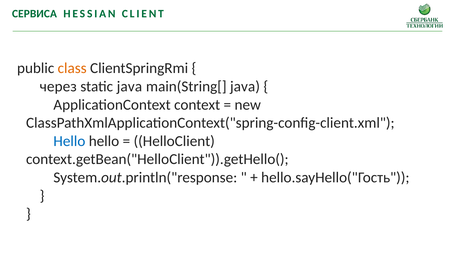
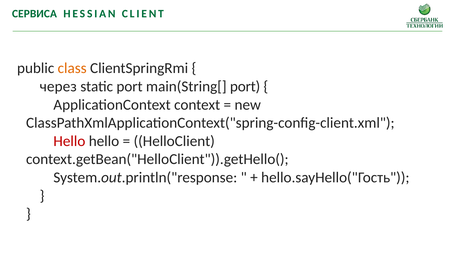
static java: java -> port (130, 86)
main(String[ java: java -> port (245, 86)
Hello colour: blue -> red (69, 141)
